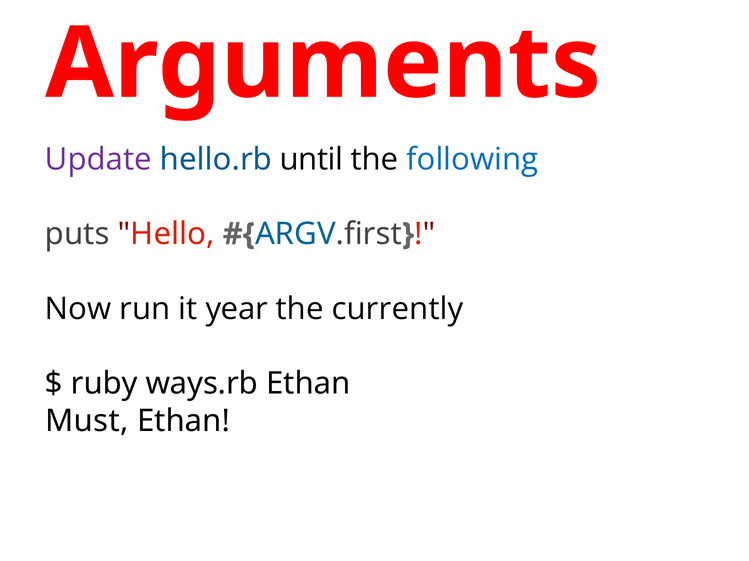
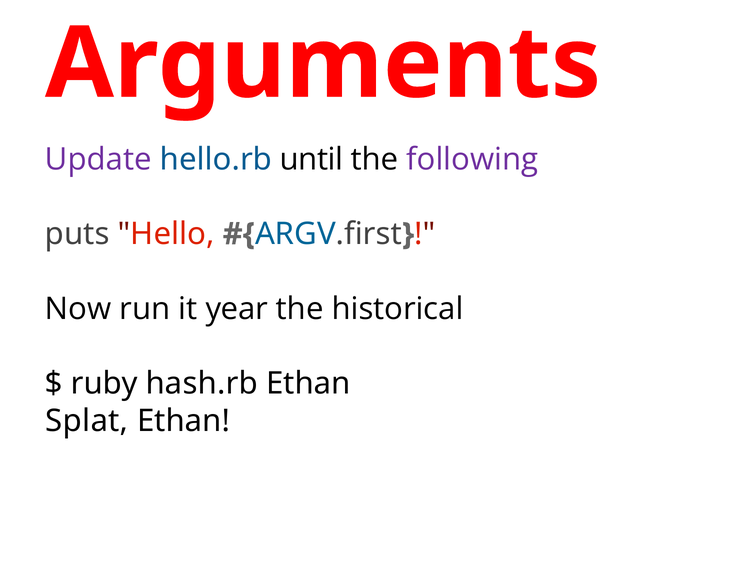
following colour: blue -> purple (472, 159)
currently: currently -> historical (398, 309)
ways.rb: ways.rb -> hash.rb (202, 384)
Must: Must -> Splat (87, 422)
